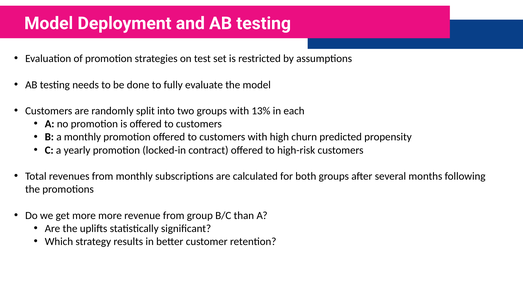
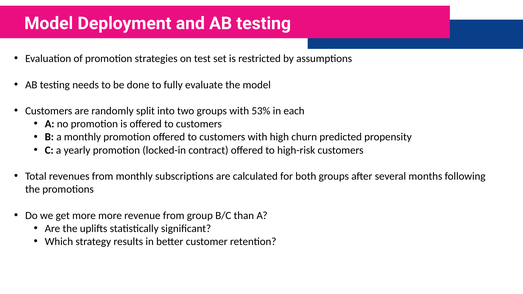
13%: 13% -> 53% (261, 111)
